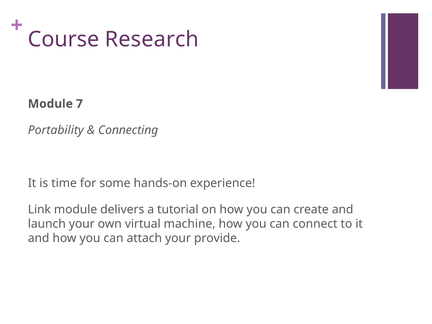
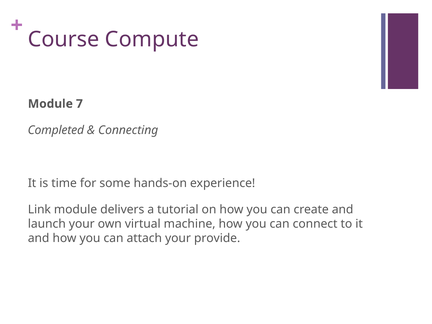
Research: Research -> Compute (152, 40)
Portability: Portability -> Completed (56, 130)
